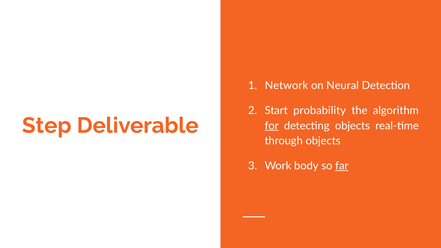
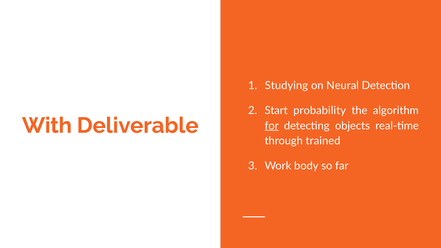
Network: Network -> Studying (286, 86)
Step: Step -> With (47, 126)
through objects: objects -> trained (323, 141)
far underline: present -> none (342, 166)
